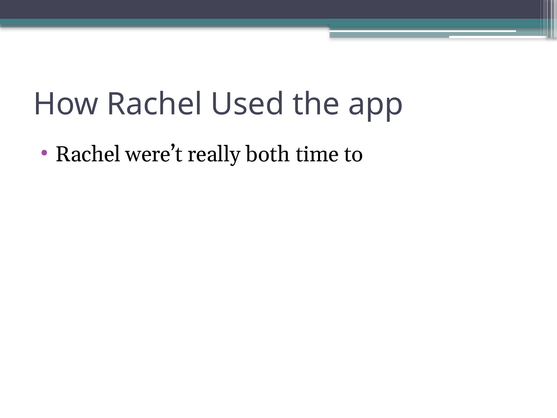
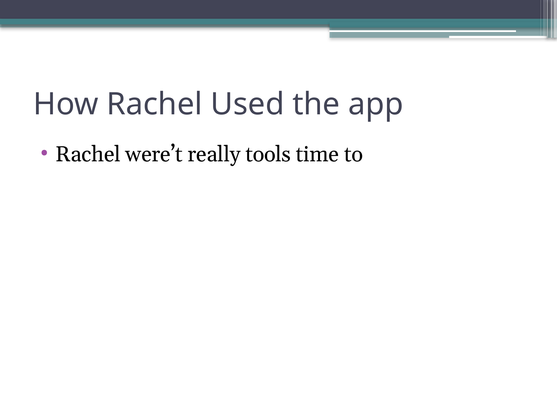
both: both -> tools (268, 154)
